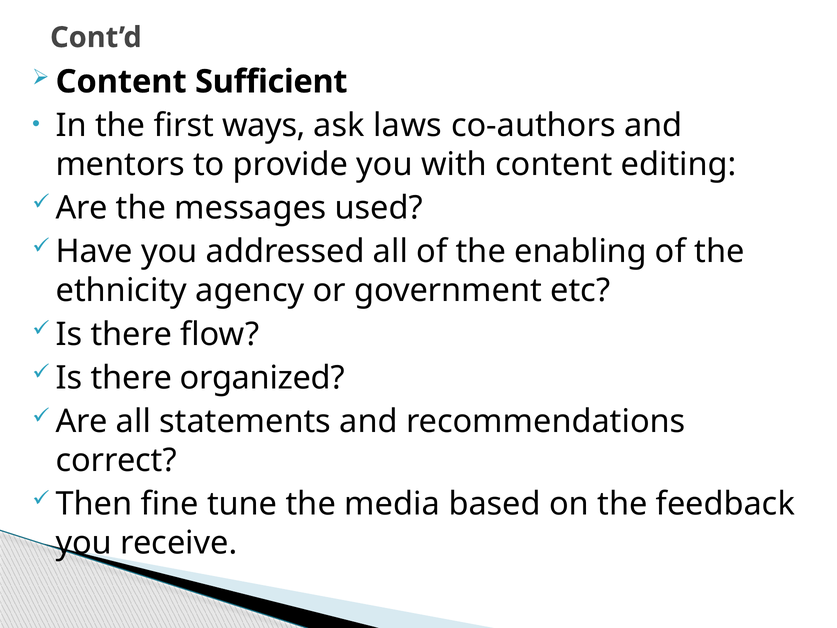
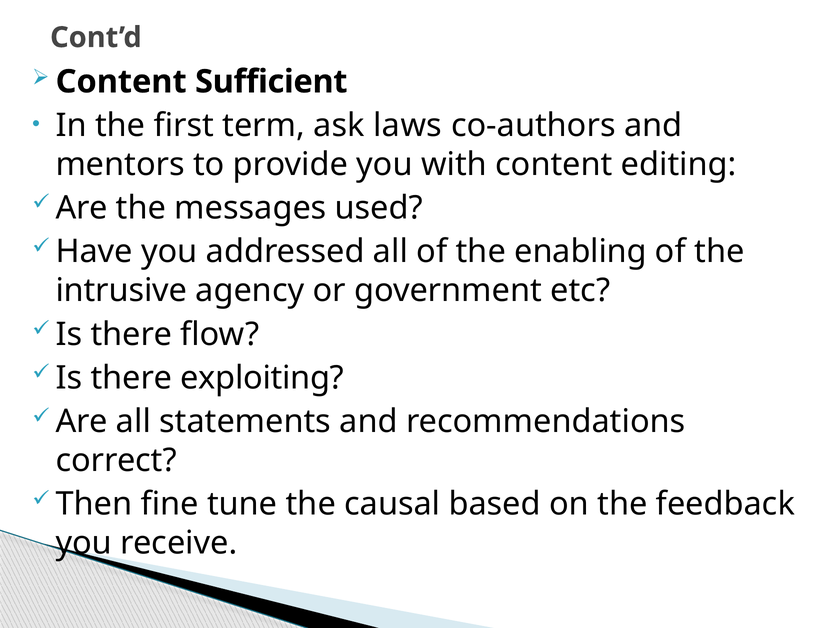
ways: ways -> term (264, 125)
ethnicity: ethnicity -> intrusive (121, 291)
organized: organized -> exploiting (262, 378)
media: media -> causal (392, 504)
